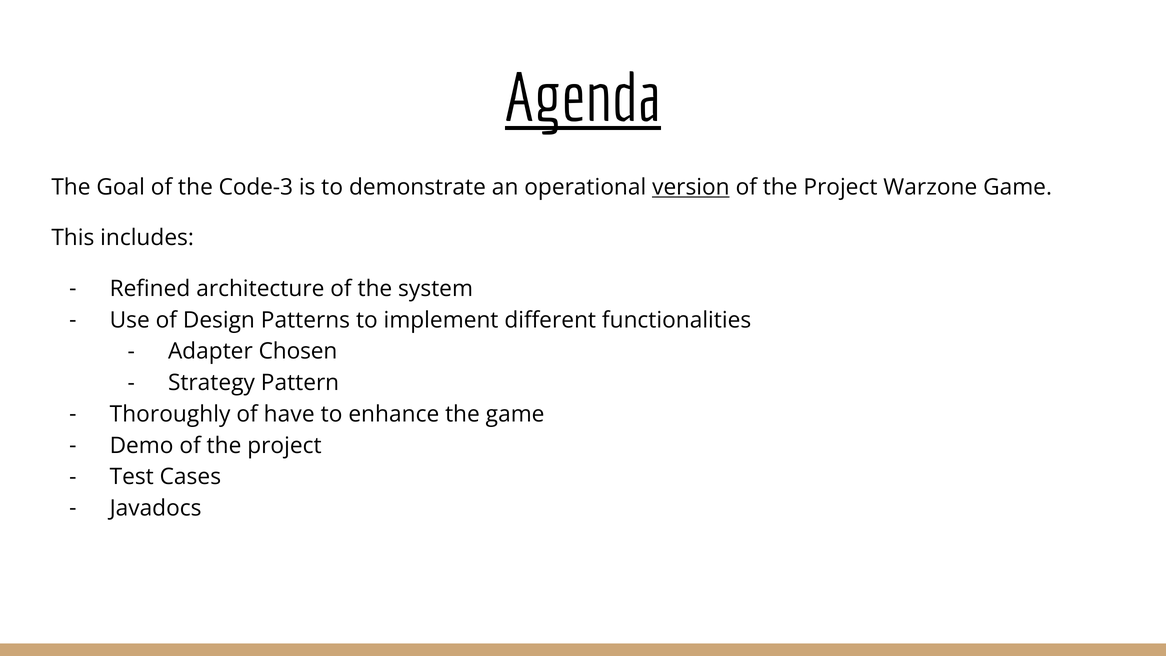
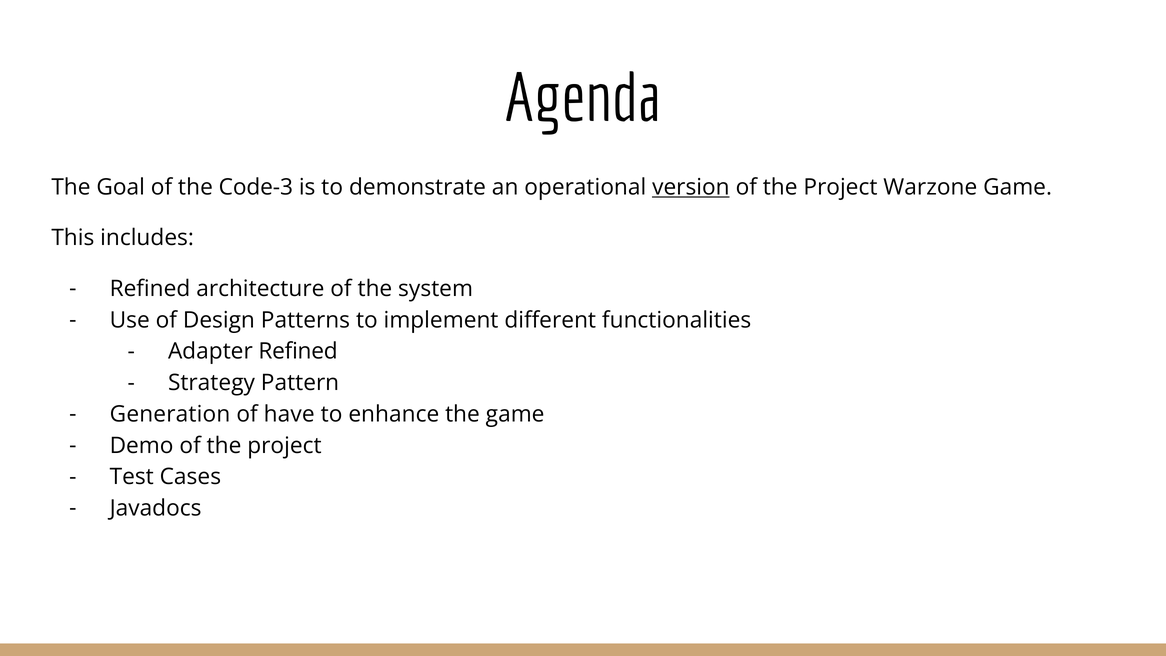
Agenda underline: present -> none (583, 99)
Adapter Chosen: Chosen -> Refined (298, 351)
Thoroughly: Thoroughly -> Generation (170, 414)
